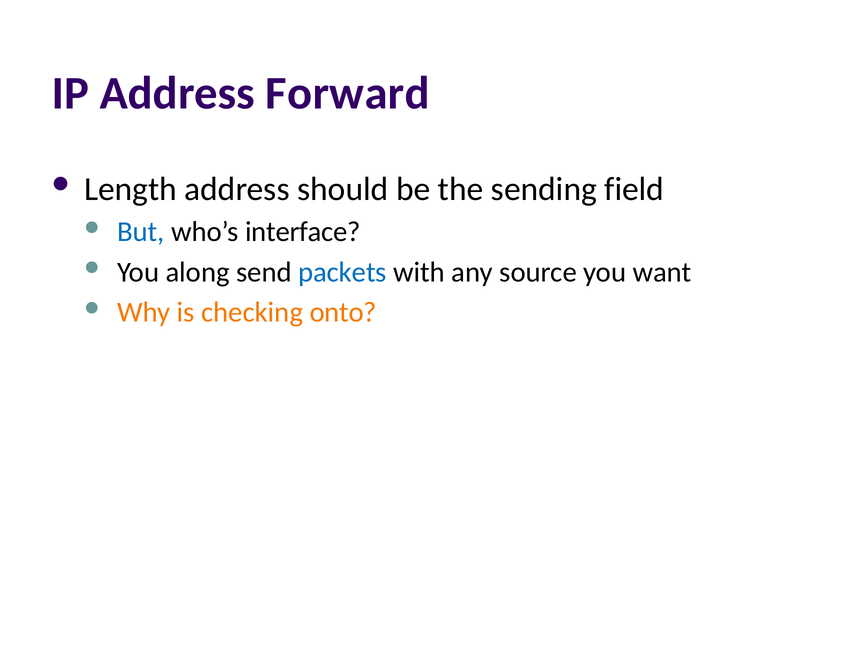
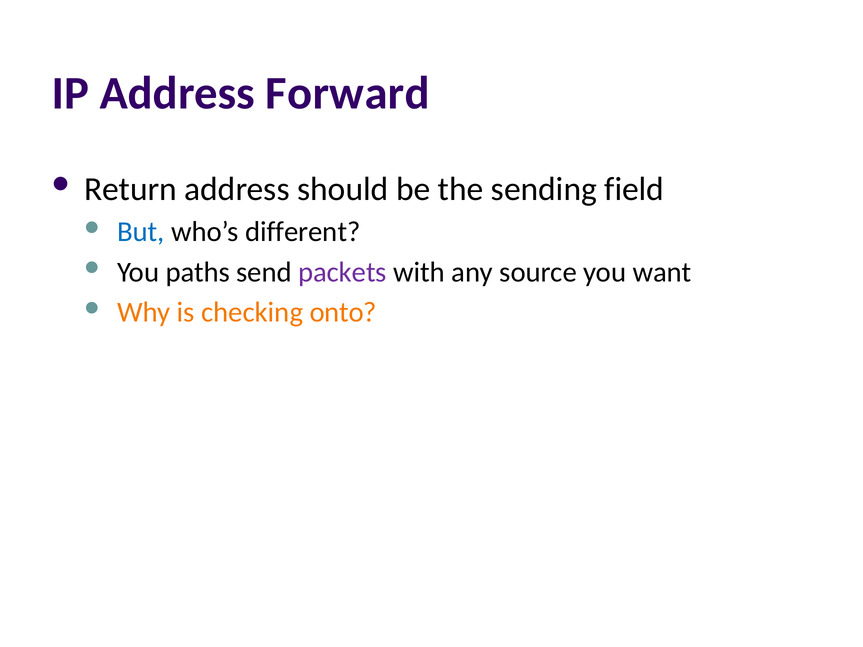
Length: Length -> Return (130, 189)
interface: interface -> different (303, 232)
along: along -> paths (198, 272)
packets colour: blue -> purple (343, 272)
